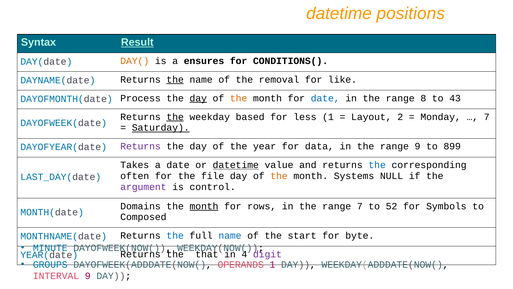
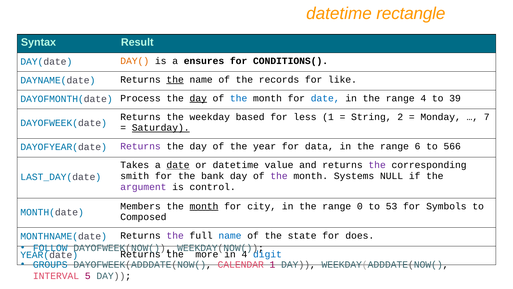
positions: positions -> rectangle (411, 13)
Result underline: present -> none (137, 42)
removal: removal -> records (279, 80)
the colour: orange -> blue (239, 98)
range 8: 8 -> 4 (423, 98)
43: 43 -> 39 (455, 98)
the underline: present -> none (175, 117)
Layout: Layout -> String (371, 117)
range 9: 9 -> 6 (418, 146)
899: 899 -> 566 (452, 146)
date underline: none -> present (178, 165)
datetime underline: present -> none (236, 165)
the colour: blue -> purple (377, 165)
often: often -> smith (135, 176)
file: file -> bank (213, 176)
the colour: orange -> purple (279, 176)
Domains: Domains -> Members (141, 206)
rows: rows -> city (262, 206)
range 7: 7 -> 0 (360, 206)
52: 52 -> 53 (392, 206)
the colour: blue -> purple (175, 235)
start: start -> state (302, 235)
byte: byte -> does (360, 235)
MINUTE: MINUTE -> FOLLOW (50, 247)
that: that -> more (207, 254)
digit colour: purple -> blue (267, 254)
OPERANDS: OPERANDS -> CALENDAR (241, 264)
INTERVAL 9: 9 -> 5 (88, 276)
